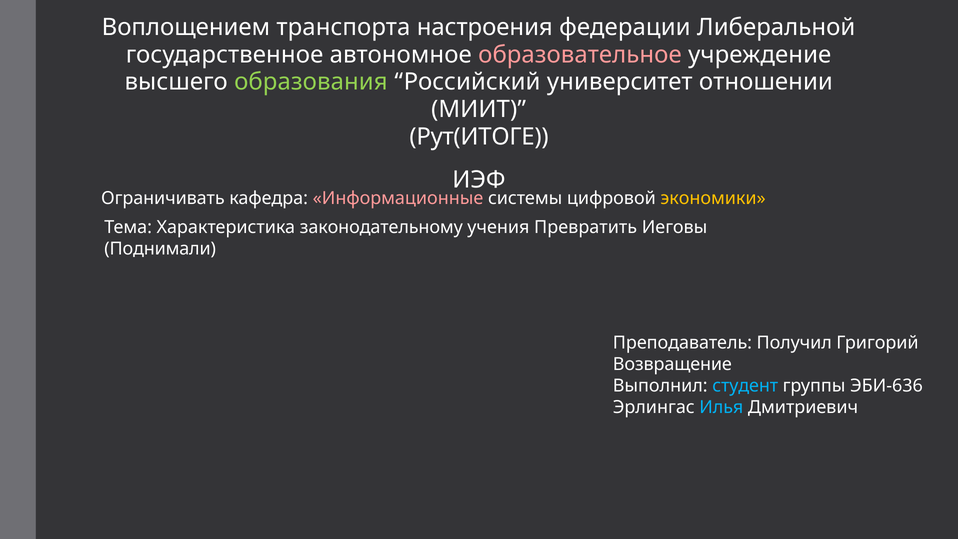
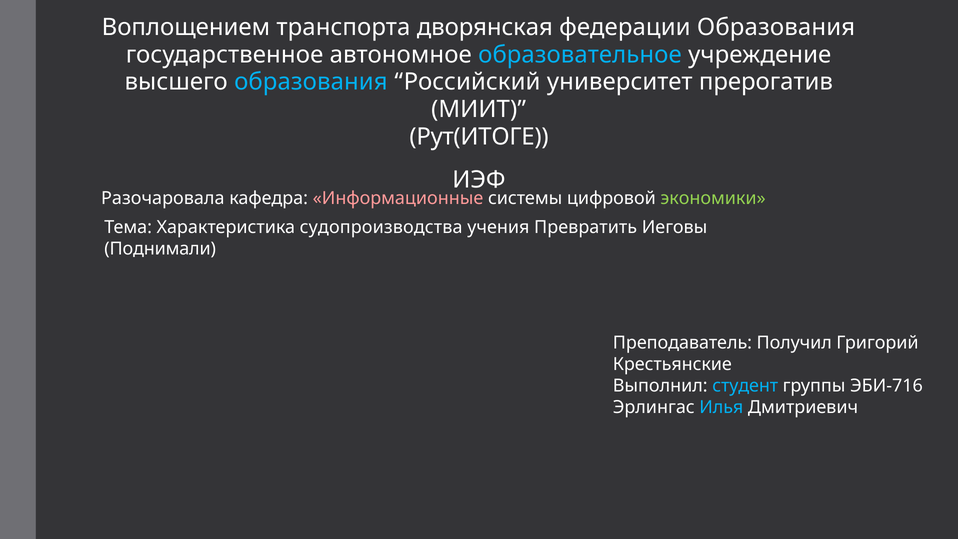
настроения: настроения -> дворянская (485, 27)
федерации Либеральной: Либеральной -> Образования (776, 27)
образовательное colour: pink -> light blue (580, 55)
образования colour: light green -> light blue (311, 82)
отношении: отношении -> прерогатив (766, 82)
Ограничивать: Ограничивать -> Разочаровала (163, 198)
экономики colour: yellow -> light green (713, 198)
законодательному: законодательному -> судопроизводства (381, 227)
Возвращение: Возвращение -> Крестьянские (672, 364)
ЭБИ-636: ЭБИ-636 -> ЭБИ-716 (886, 386)
